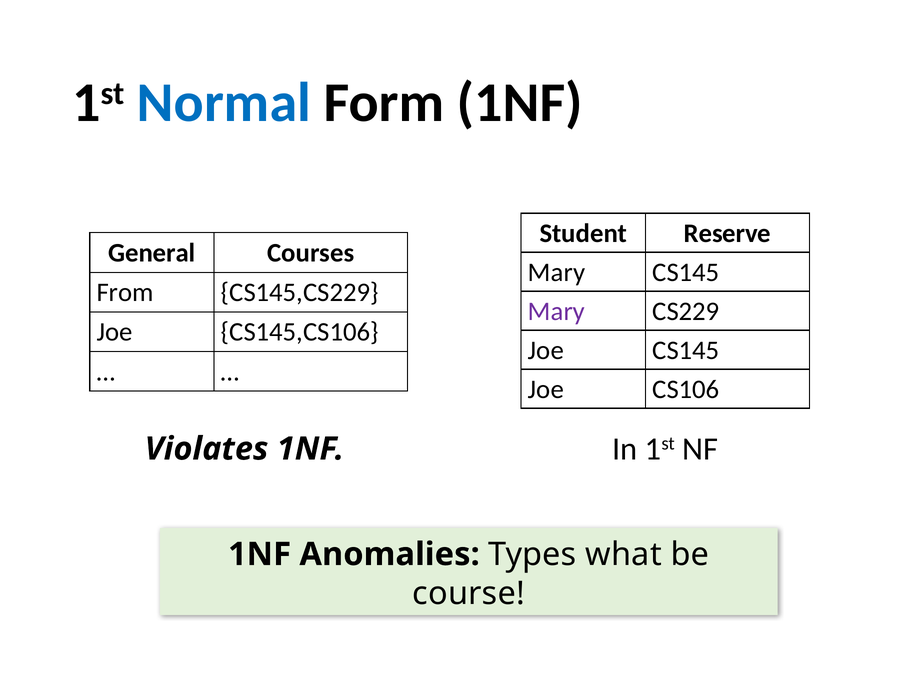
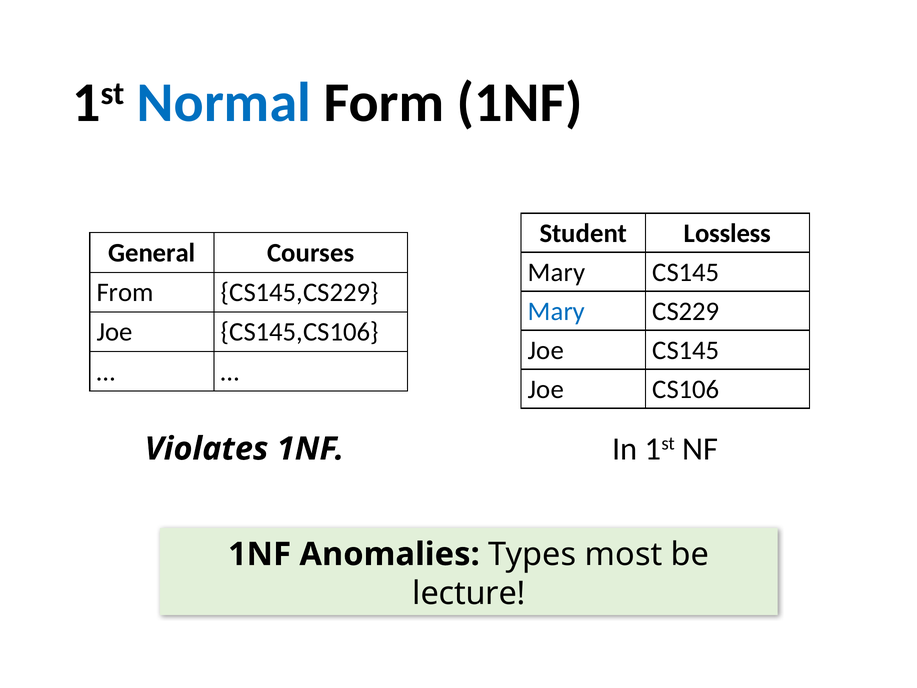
Reserve: Reserve -> Lossless (727, 233)
Mary colour: purple -> blue (556, 311)
what: what -> most (624, 554)
course: course -> lecture (469, 593)
